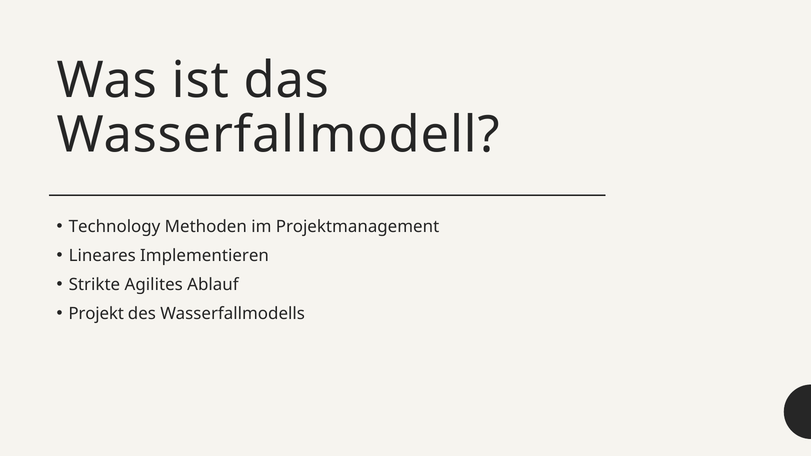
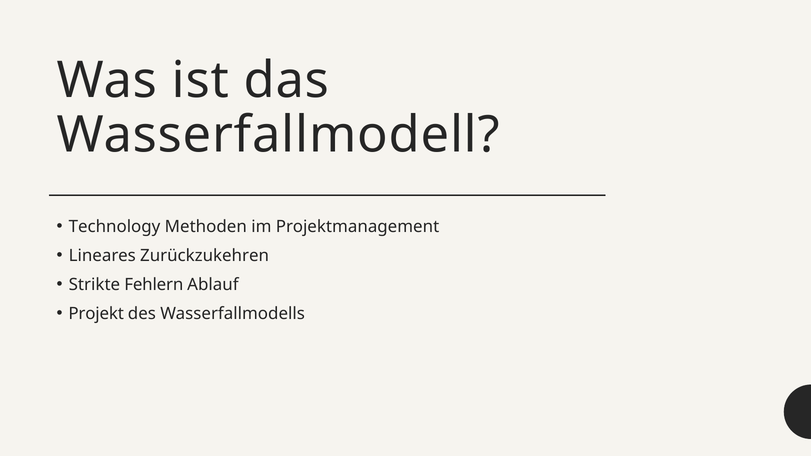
Implementieren: Implementieren -> Zurückzukehren (205, 256)
Agilites: Agilites -> Fehlern (154, 285)
